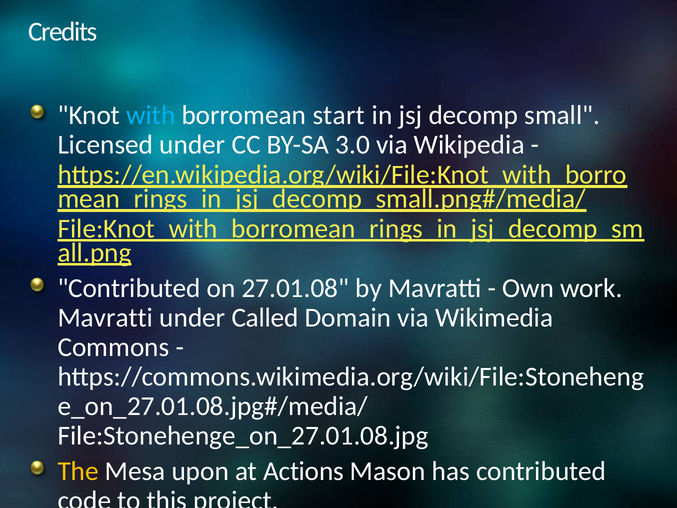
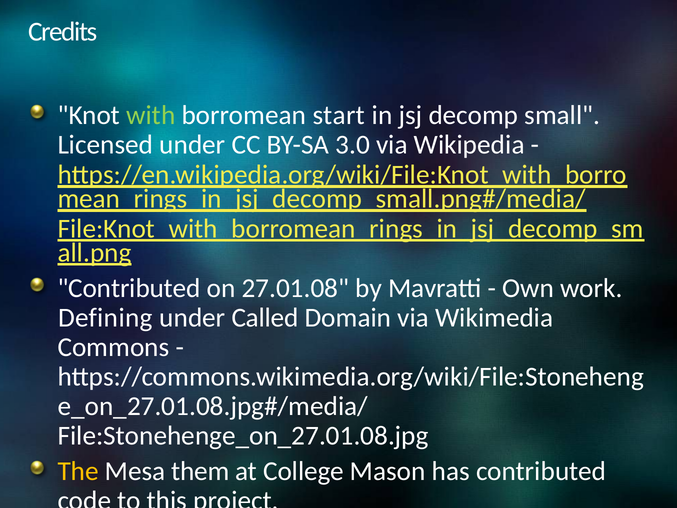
with colour: light blue -> light green (151, 115)
Mavratti: Mavratti -> Defining (105, 318)
upon: upon -> them (200, 471)
Actions: Actions -> College (304, 471)
